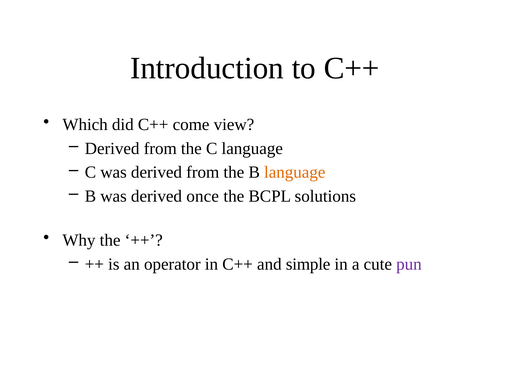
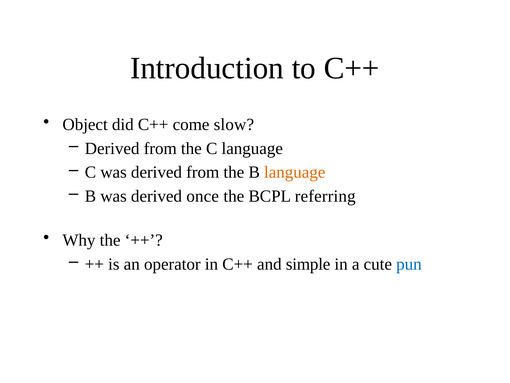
Which: Which -> Object (85, 124)
view: view -> slow (234, 124)
solutions: solutions -> referring (325, 196)
pun colour: purple -> blue (409, 264)
